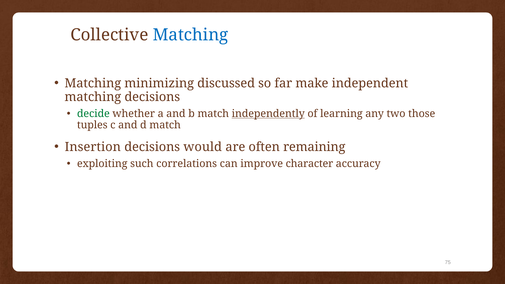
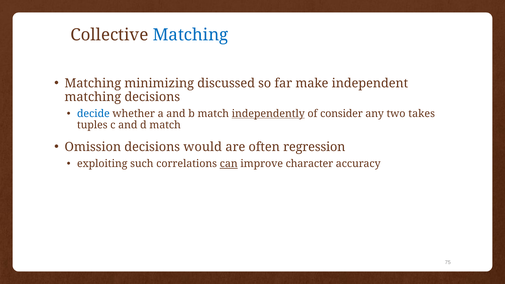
decide colour: green -> blue (93, 114)
learning: learning -> consider (341, 114)
those: those -> takes (422, 114)
Insertion: Insertion -> Omission (93, 147)
remaining: remaining -> regression (314, 147)
can underline: none -> present (229, 164)
